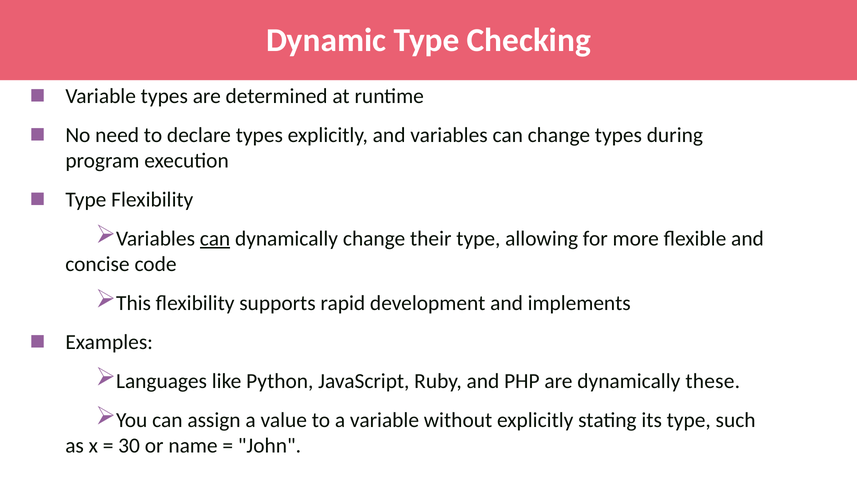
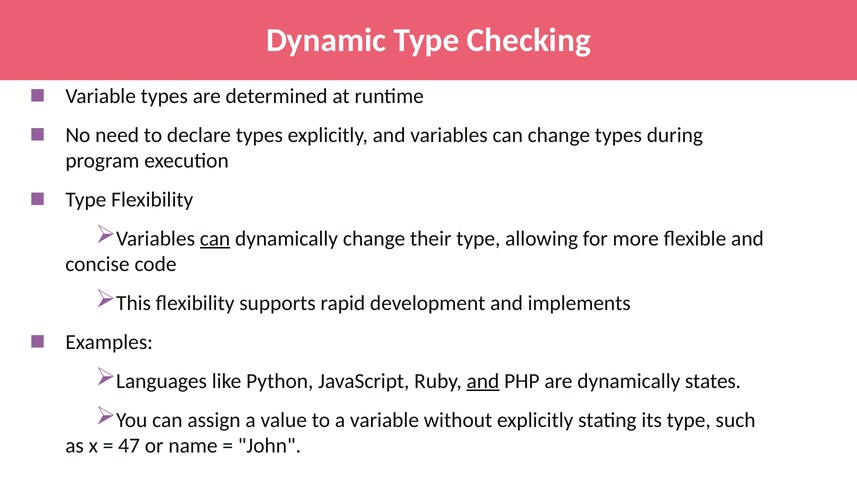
and underline: none -> present (483, 381)
these: these -> states (713, 381)
30: 30 -> 47 (129, 446)
